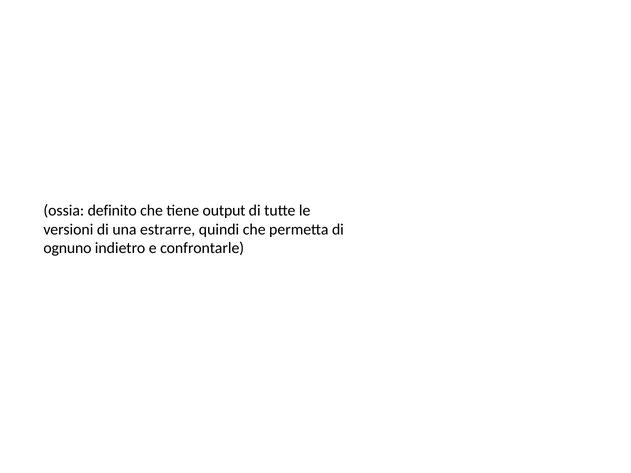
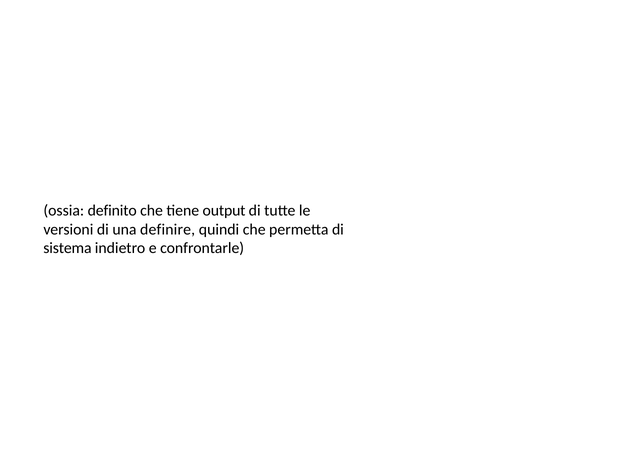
estrarre: estrarre -> definire (168, 229)
ognuno: ognuno -> sistema (67, 248)
